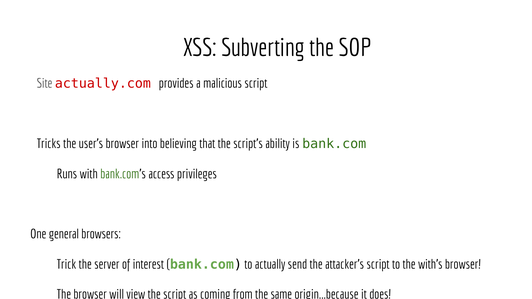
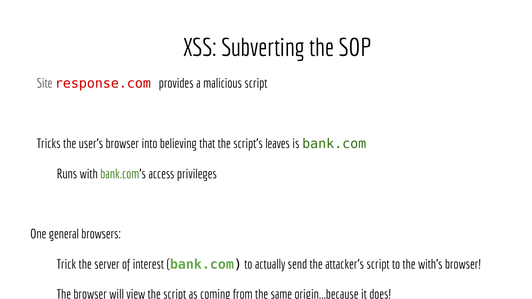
actually.com: actually.com -> response.com (103, 84)
ability: ability -> leaves (278, 144)
